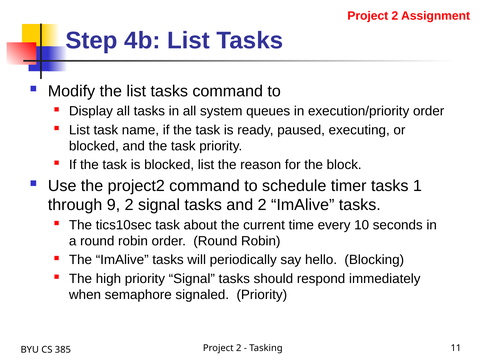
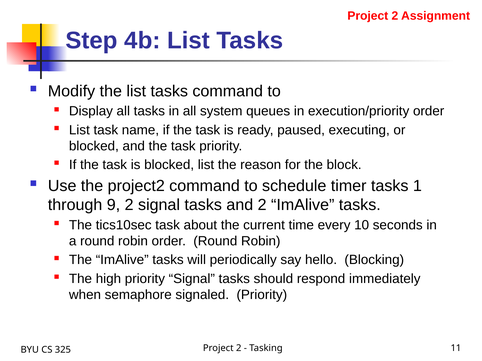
385: 385 -> 325 (63, 350)
